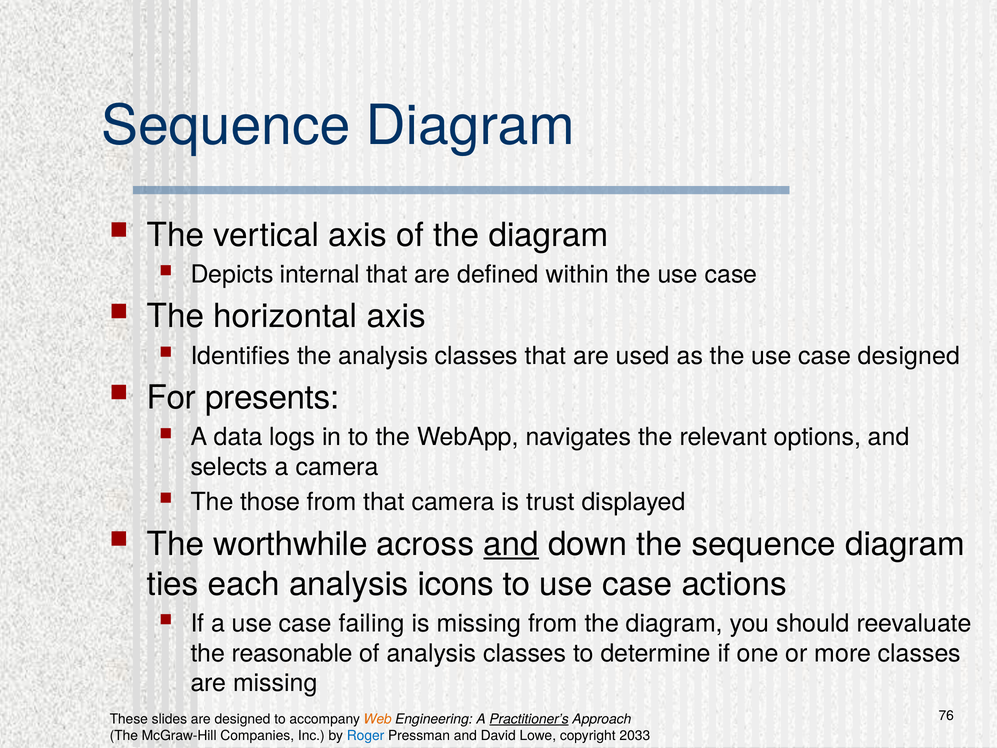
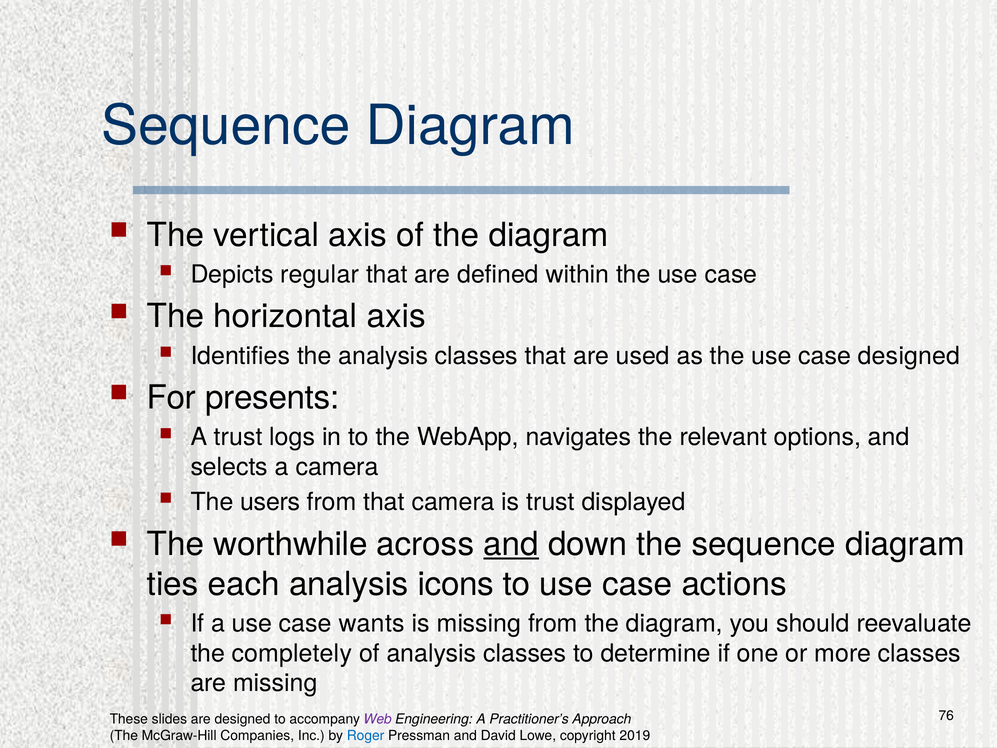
internal: internal -> regular (320, 274)
A data: data -> trust (238, 437)
those: those -> users (270, 502)
failing: failing -> wants (372, 623)
reasonable: reasonable -> completely (292, 653)
Web colour: orange -> purple (378, 719)
Practitioner’s underline: present -> none (529, 719)
2033: 2033 -> 2019 (635, 735)
